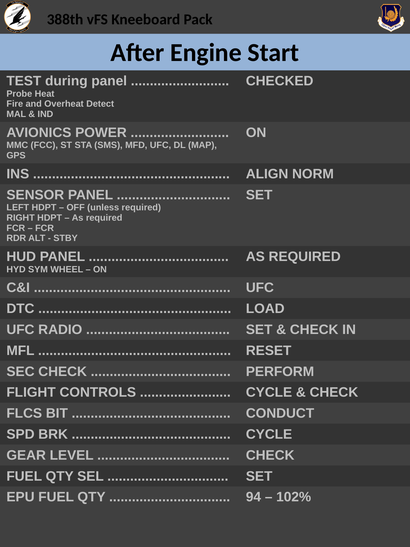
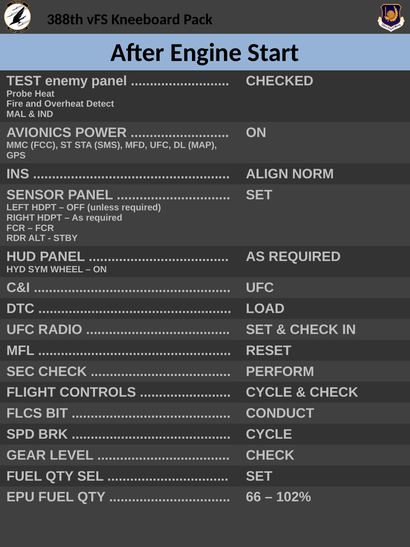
during: during -> enemy (66, 81)
94: 94 -> 66 (253, 497)
